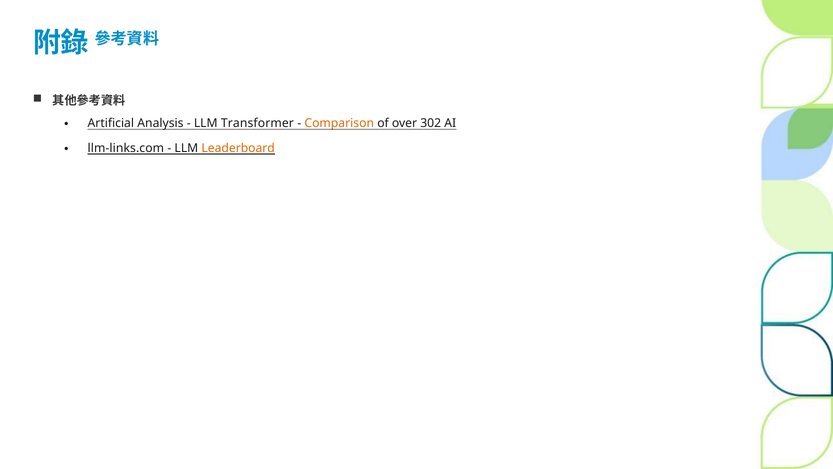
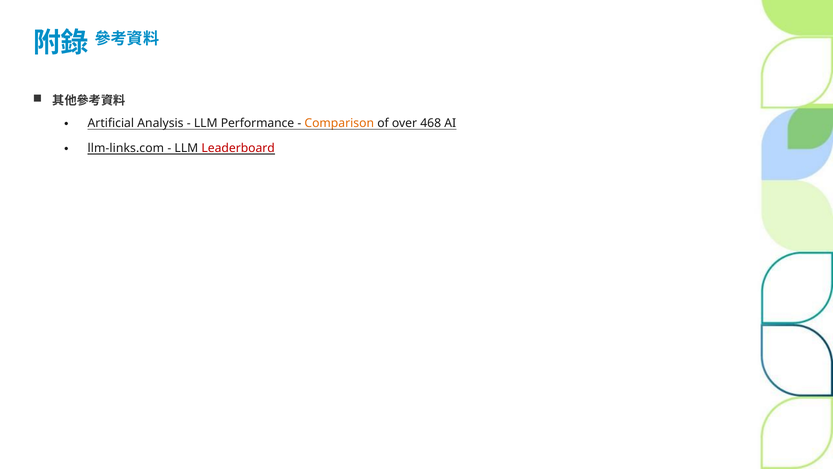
Transformer: Transformer -> Performance (258, 123)
302: 302 -> 468 (431, 123)
Leaderboard colour: orange -> red (238, 148)
